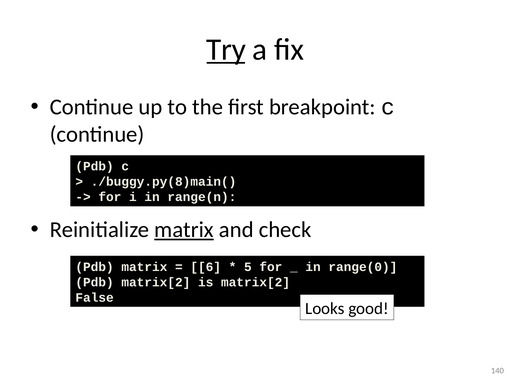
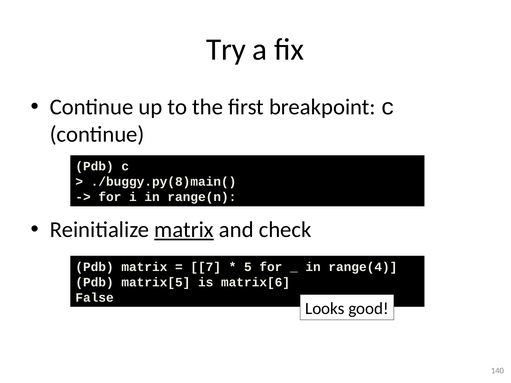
Try underline: present -> none (226, 49)
6: 6 -> 7 (206, 267)
range(0: range(0 -> range(4 (363, 267)
Pdb matrix[2: matrix[2 -> matrix[5 (156, 282)
is matrix[2: matrix[2 -> matrix[6 (256, 282)
